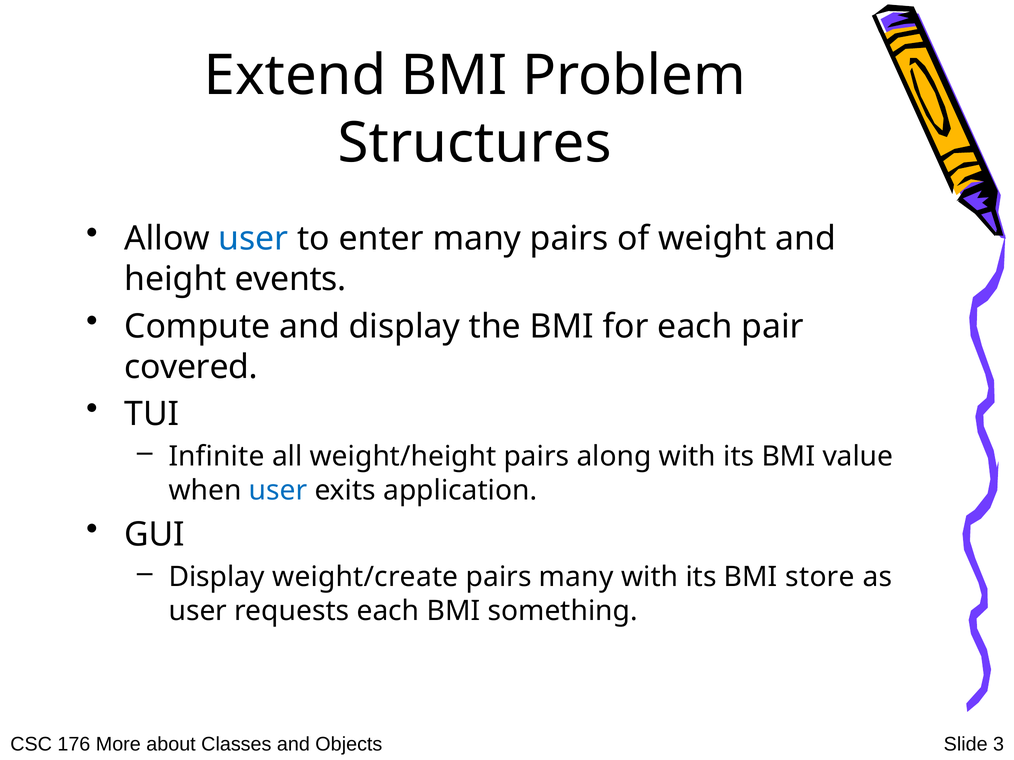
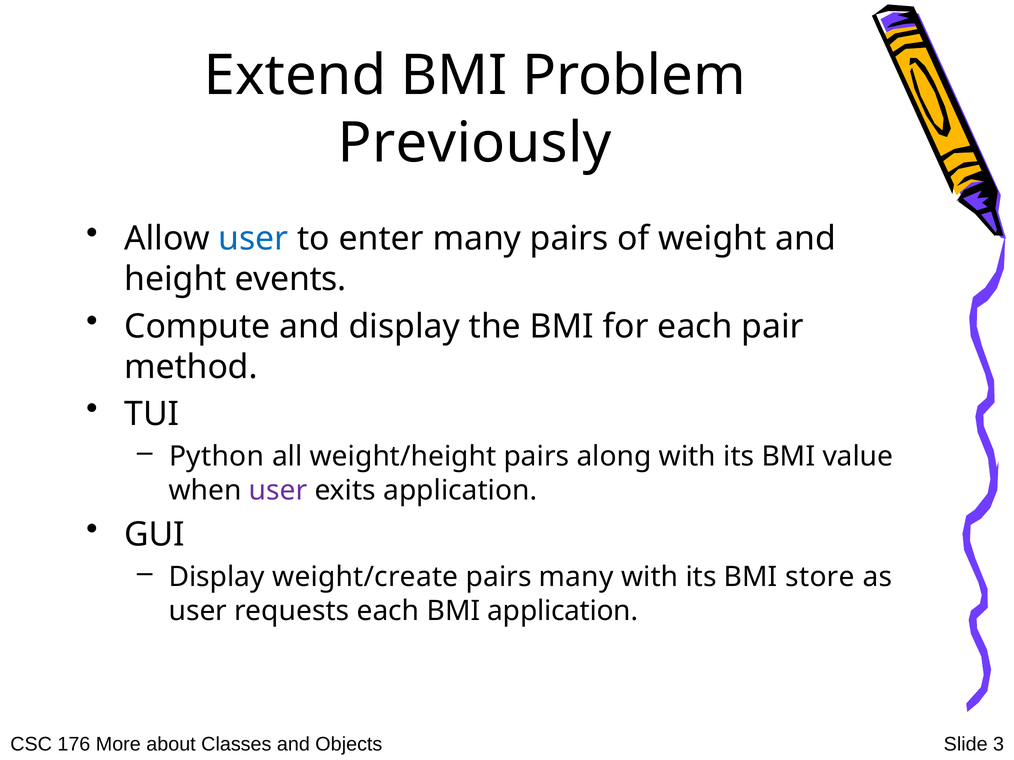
Structures: Structures -> Previously (475, 143)
covered: covered -> method (191, 367)
Infinite: Infinite -> Python (217, 457)
user colour: blue -> purple (278, 491)
BMI something: something -> application (563, 611)
